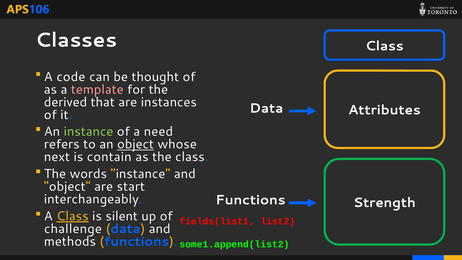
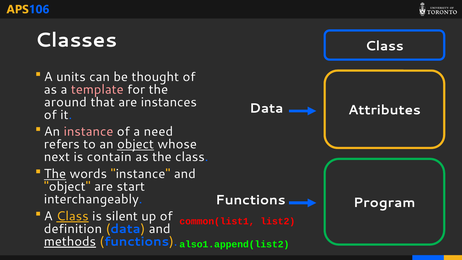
code: code -> units (71, 77)
derived: derived -> around (65, 102)
instance colour: light green -> pink (88, 132)
The underline: none -> present (55, 174)
Strength: Strength -> Program (384, 203)
fields(list1: fields(list1 -> common(list1 (217, 221)
challenge: challenge -> definition (73, 229)
methods underline: none -> present (70, 241)
some1.append(list2: some1.append(list2 -> also1.append(list2 (234, 244)
